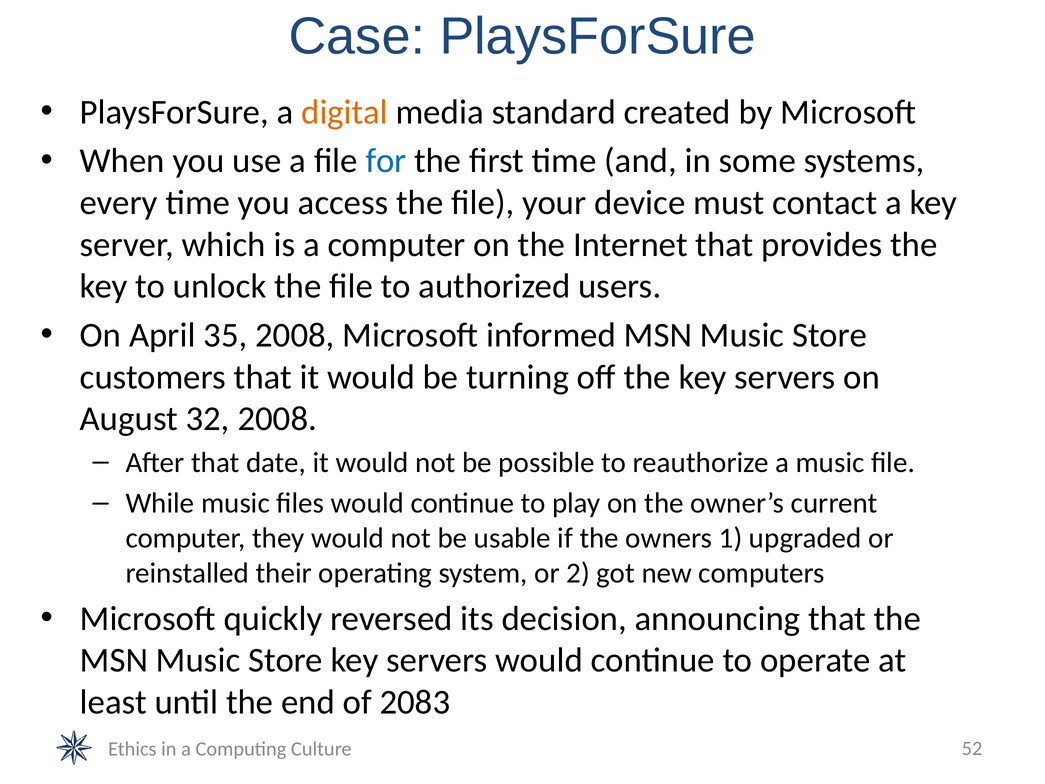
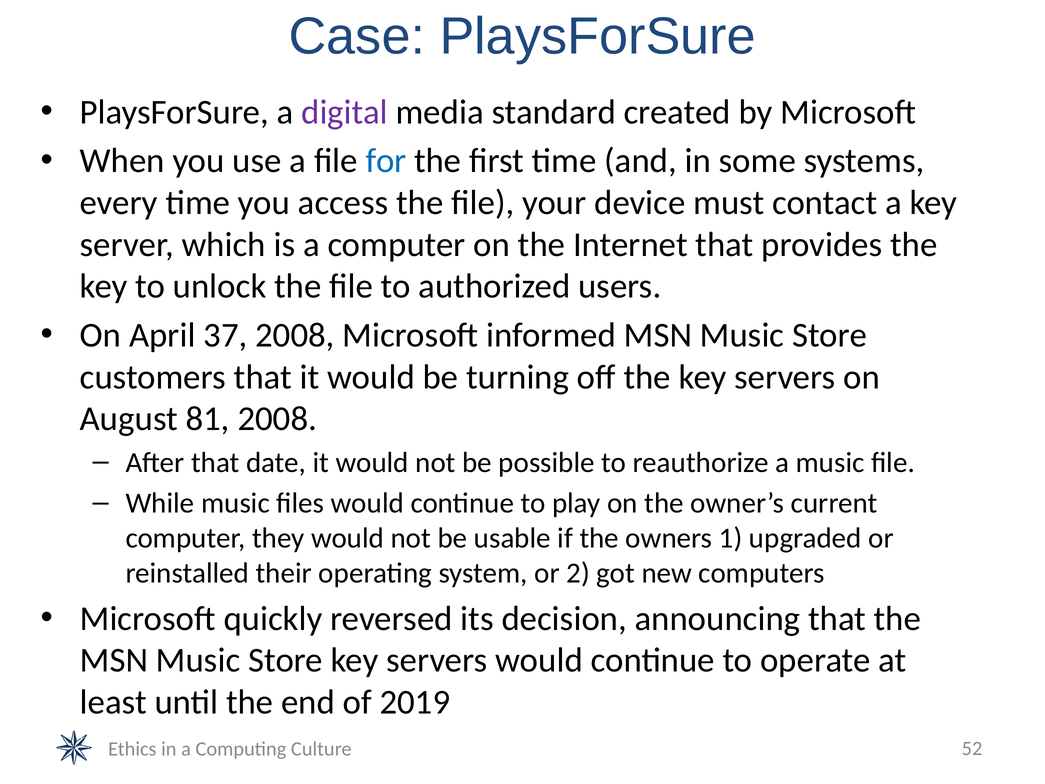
digital colour: orange -> purple (345, 112)
35: 35 -> 37 (225, 335)
32: 32 -> 81 (208, 419)
2083: 2083 -> 2019 (415, 702)
